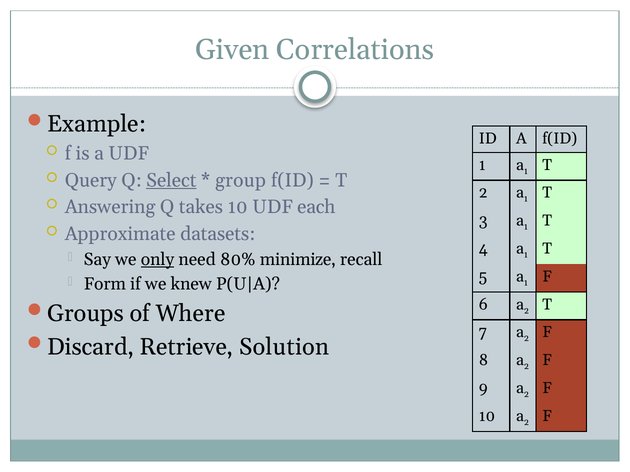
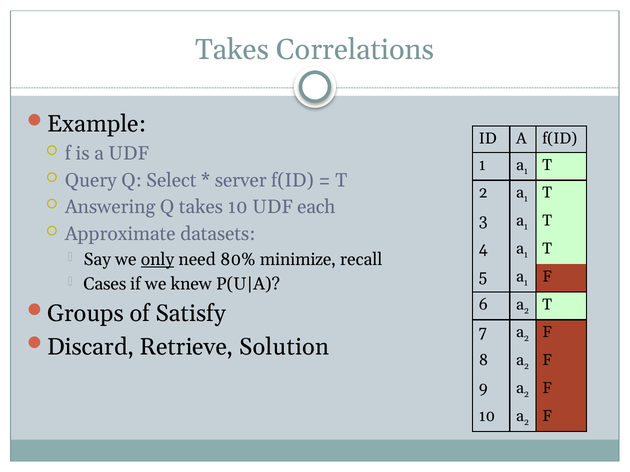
Given: Given -> Takes (232, 50)
Select underline: present -> none (171, 180)
group: group -> server (241, 180)
Form: Form -> Cases (105, 284)
Where: Where -> Satisfy (191, 314)
